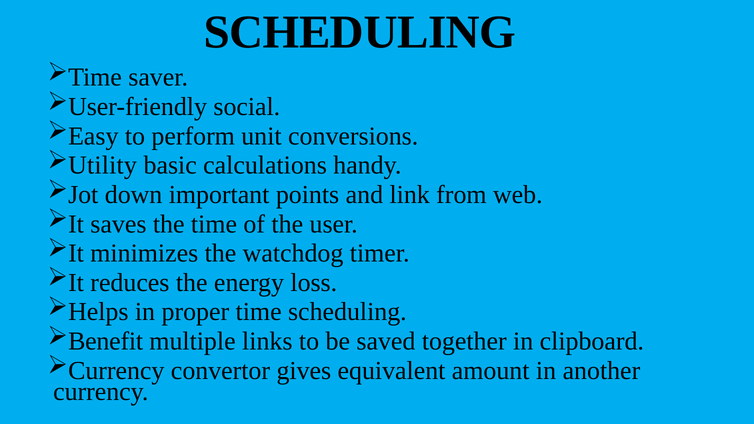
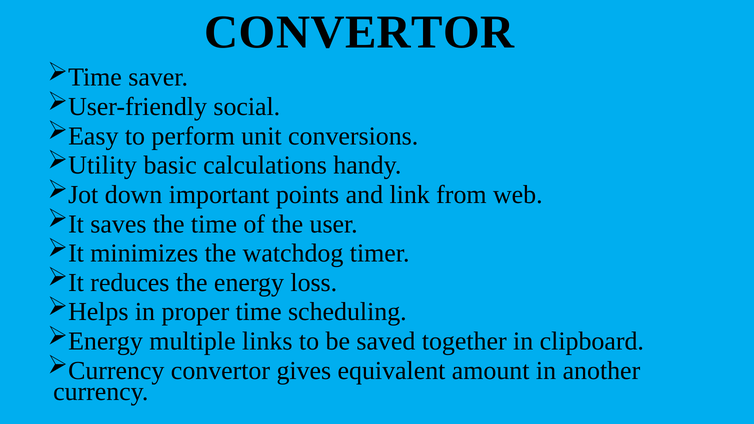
SCHEDULING: SCHEDULING -> CONVERTOR (359, 32)
Benefit: Benefit -> Energy (106, 341)
